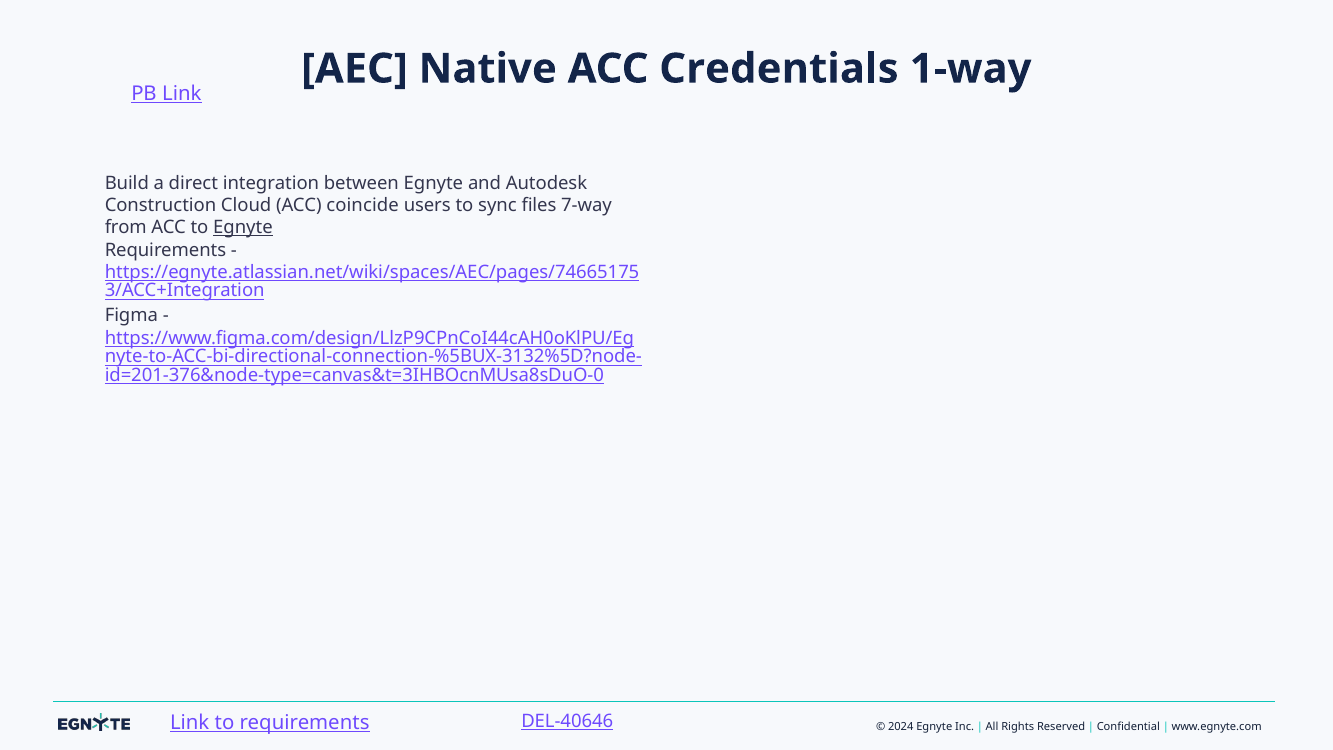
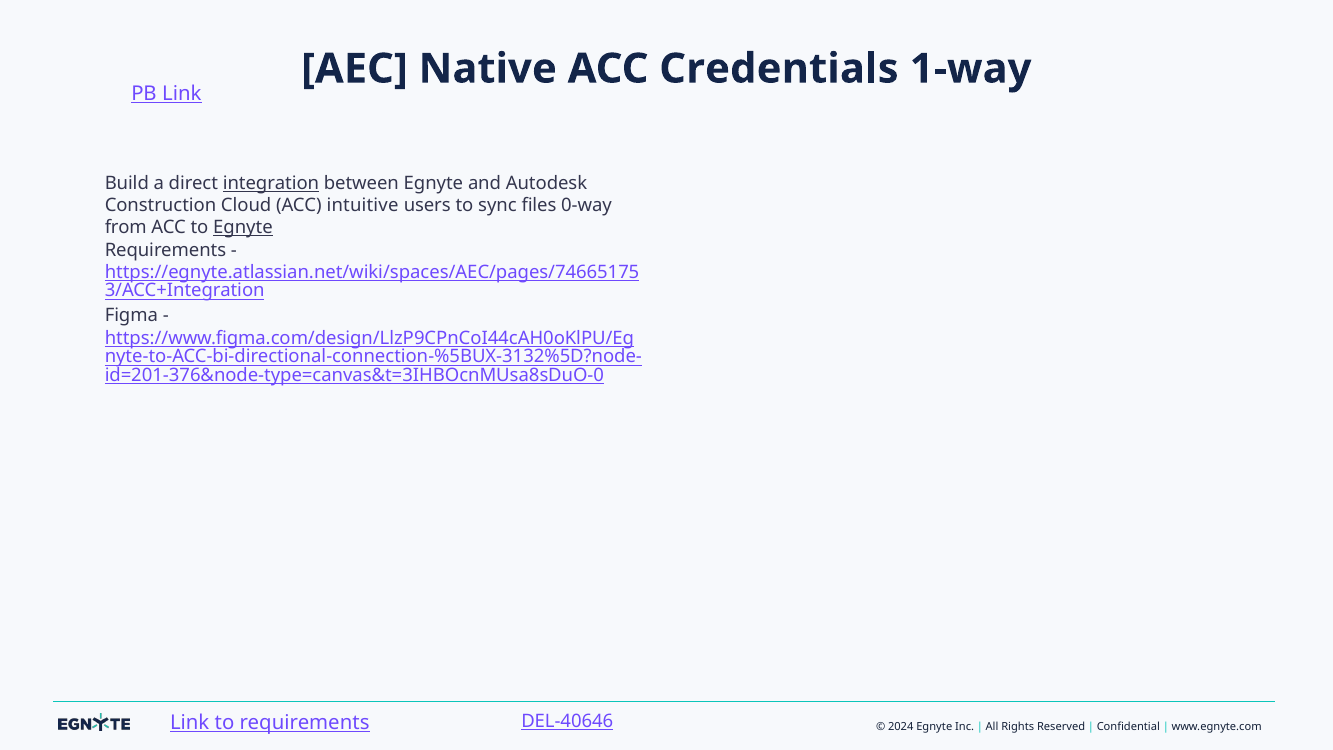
integration underline: none -> present (271, 183)
coincide: coincide -> intuitive (363, 205)
7-way: 7-way -> 0-way (586, 205)
